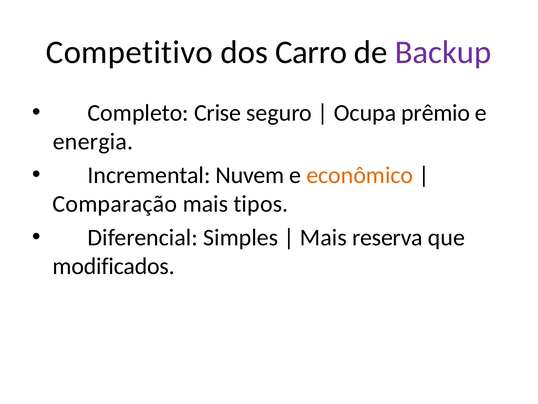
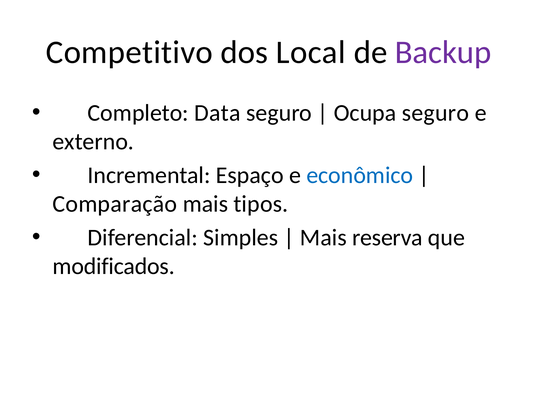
Carro: Carro -> Local (311, 52)
Crise: Crise -> Data (217, 113)
Ocupa prêmio: prêmio -> seguro (435, 113)
energia: energia -> externo (93, 142)
Nuvem: Nuvem -> Espaço (250, 175)
econômico colour: orange -> blue (360, 175)
